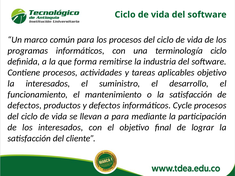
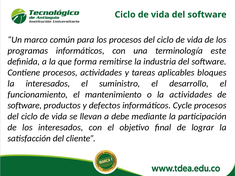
terminología ciclo: ciclo -> este (218, 51)
aplicables objetivo: objetivo -> bloques (212, 73)
o la satisfacción: satisfacción -> actividades (191, 95)
defectos: defectos -> software (25, 106)
a para: para -> debe (120, 117)
